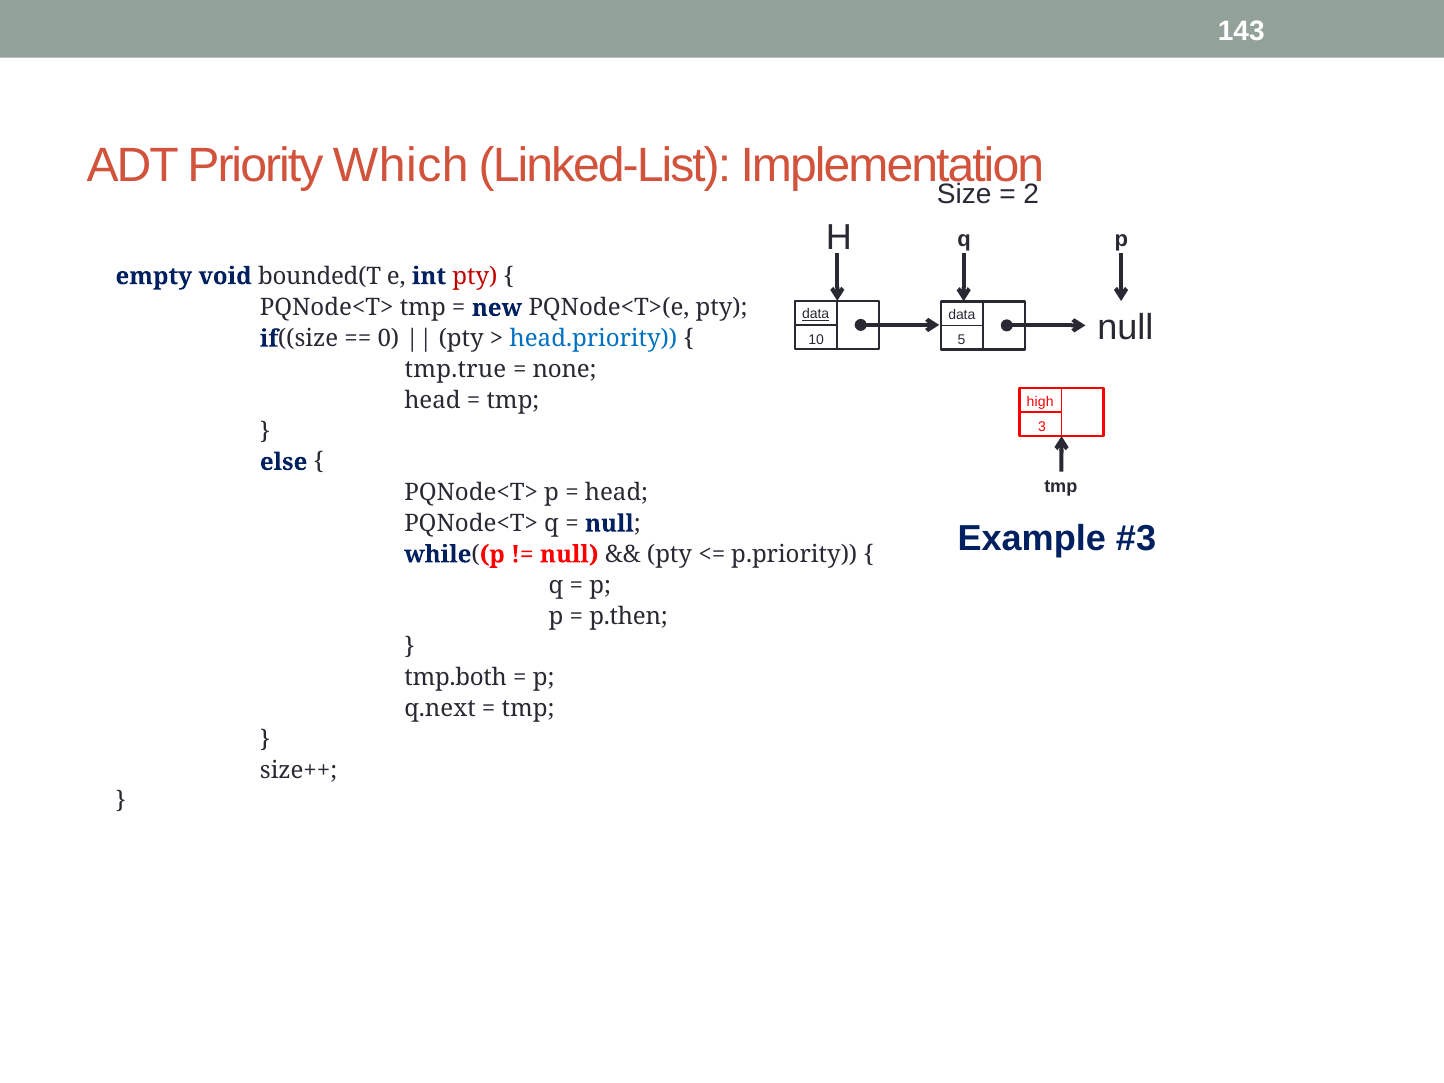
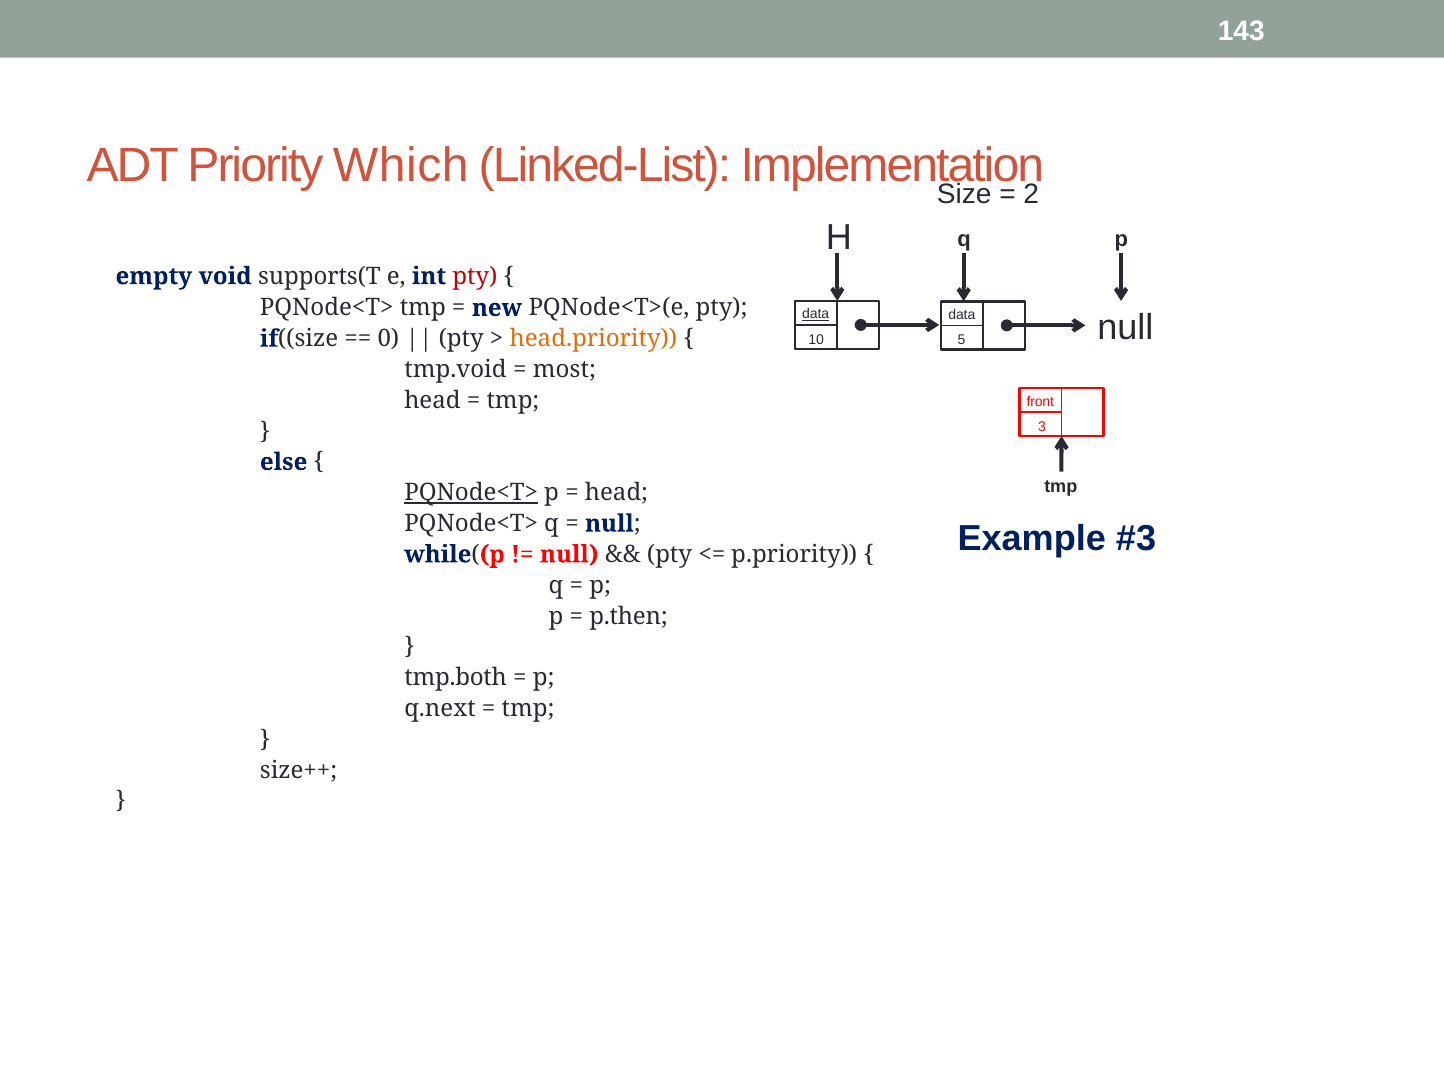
bounded(T: bounded(T -> supports(T (319, 276)
head.priority colour: blue -> orange (593, 339)
tmp.true: tmp.true -> tmp.void (456, 370)
none: none -> most (564, 370)
high: high -> front (1040, 402)
PQNode<T> underline: none -> present (471, 493)
